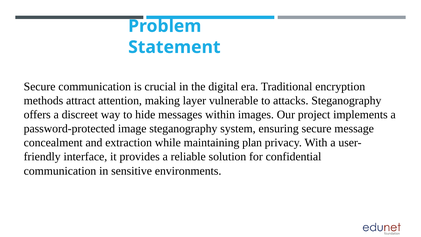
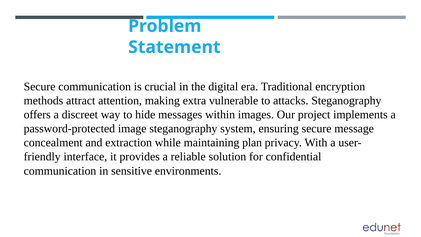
layer: layer -> extra (194, 101)
